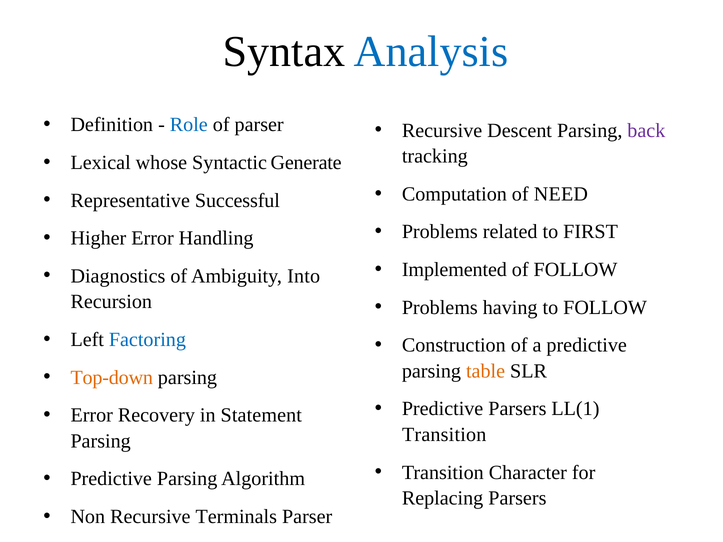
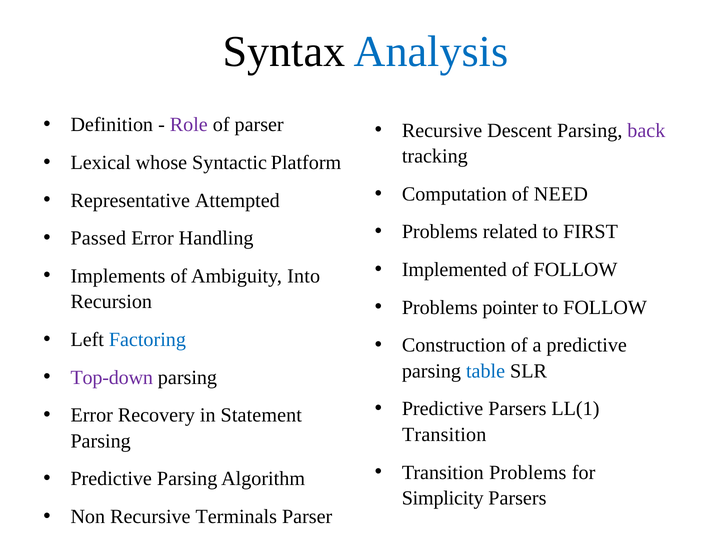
Role colour: blue -> purple (189, 125)
Generate: Generate -> Platform (306, 163)
Successful: Successful -> Attempted (237, 200)
Higher: Higher -> Passed (98, 238)
Diagnostics: Diagnostics -> Implements (118, 276)
having: having -> pointer (510, 308)
table colour: orange -> blue (486, 371)
Top-down colour: orange -> purple (112, 378)
Transition Character: Character -> Problems (528, 473)
Replacing: Replacing -> Simplicity (443, 498)
